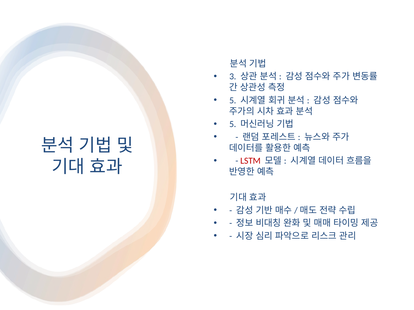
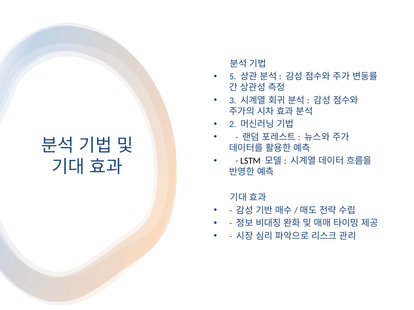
3: 3 -> 5 (233, 77)
5: 5 -> 3 (233, 101)
5: 5 -> 2 (233, 124)
LSTM colour: red -> black (250, 161)
